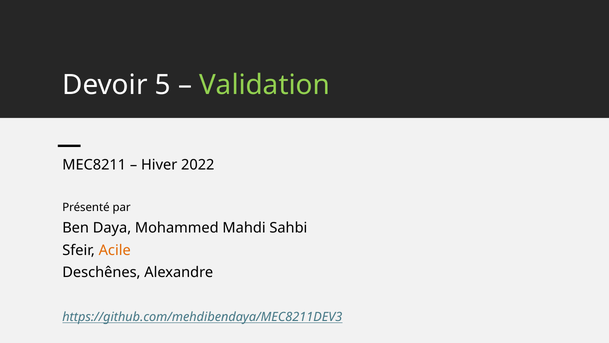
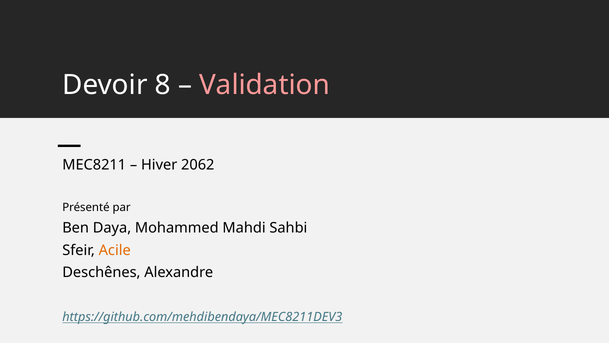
5: 5 -> 8 (163, 85)
Validation colour: light green -> pink (265, 85)
2022: 2022 -> 2062 (198, 165)
